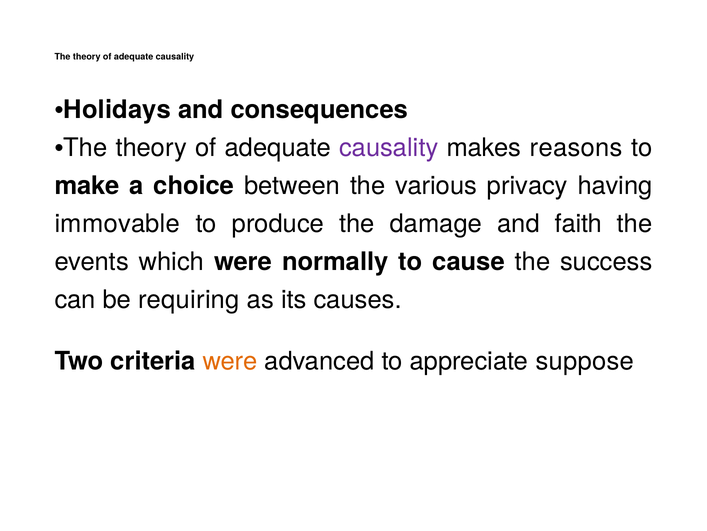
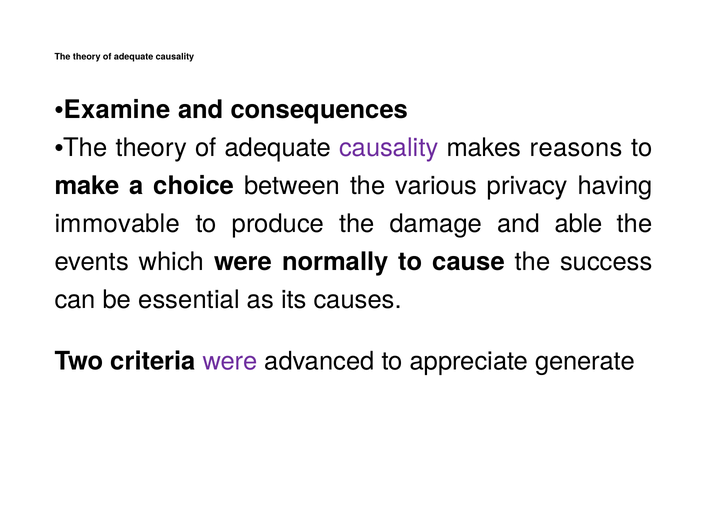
Holidays: Holidays -> Examine (117, 110)
faith: faith -> able (578, 224)
requiring: requiring -> essential (189, 299)
were colour: orange -> purple (230, 361)
suppose: suppose -> generate (585, 361)
